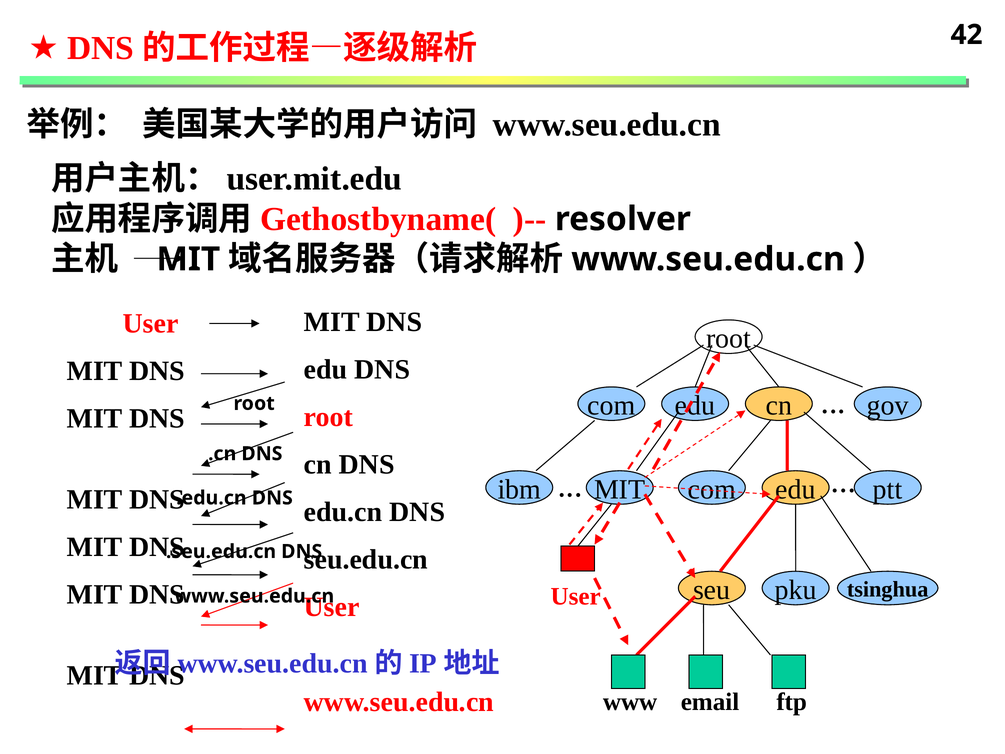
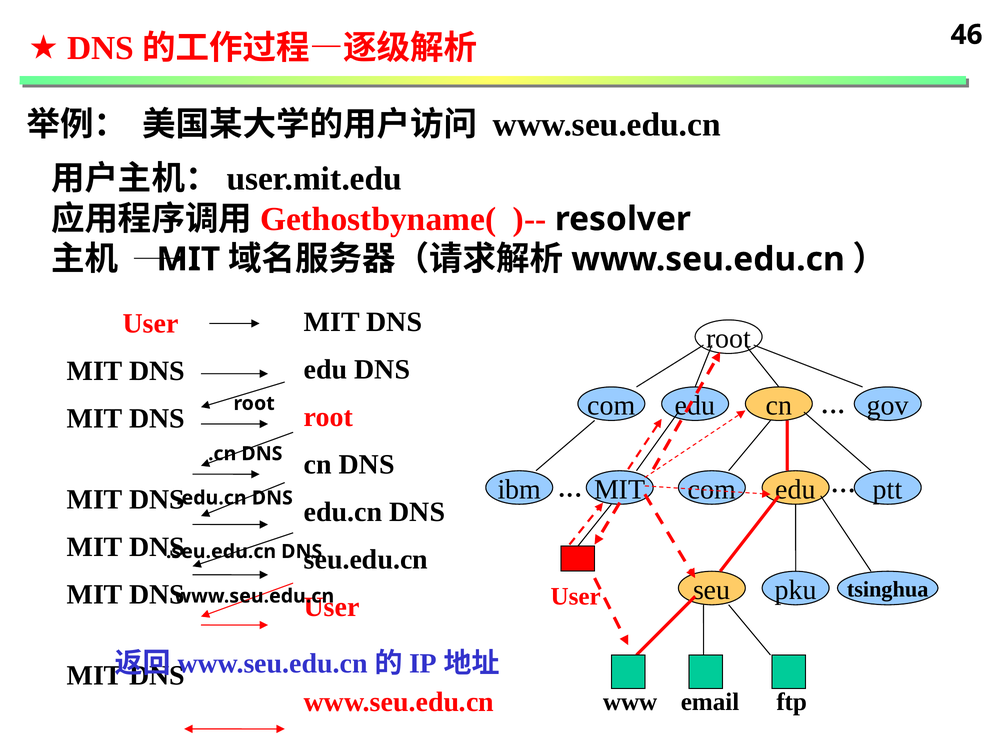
42: 42 -> 46 (967, 35)
